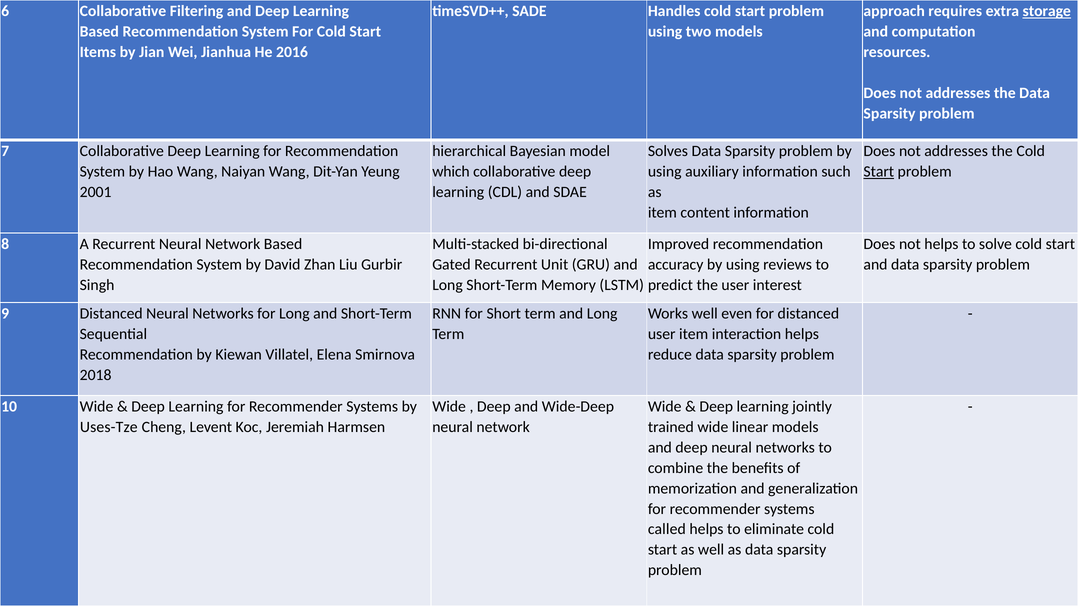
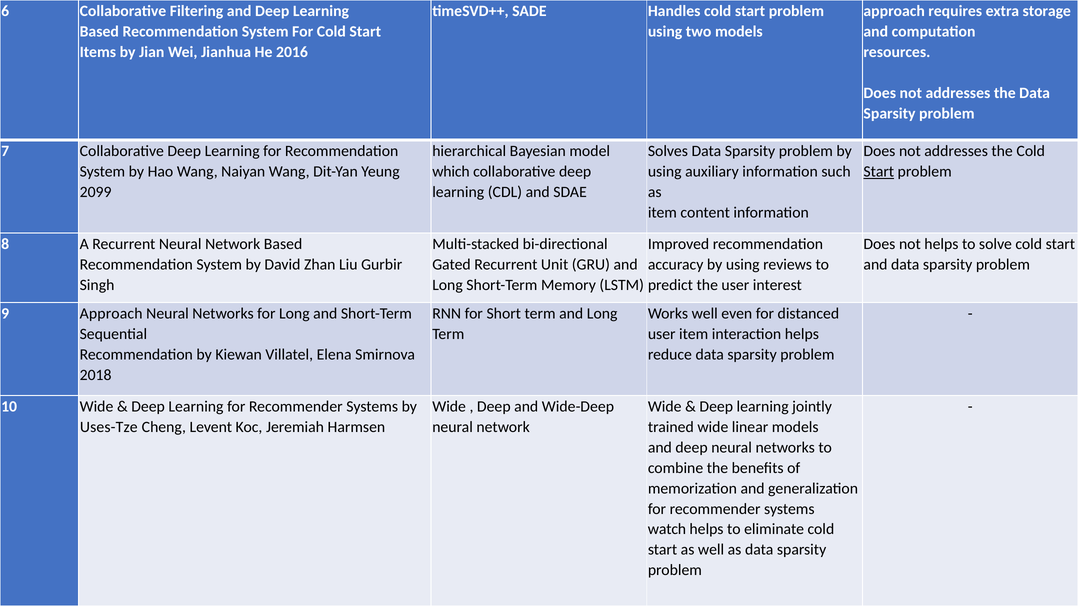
storage underline: present -> none (1047, 11)
2001: 2001 -> 2099 (96, 192)
9 Distanced: Distanced -> Approach (111, 314)
called: called -> watch (667, 530)
